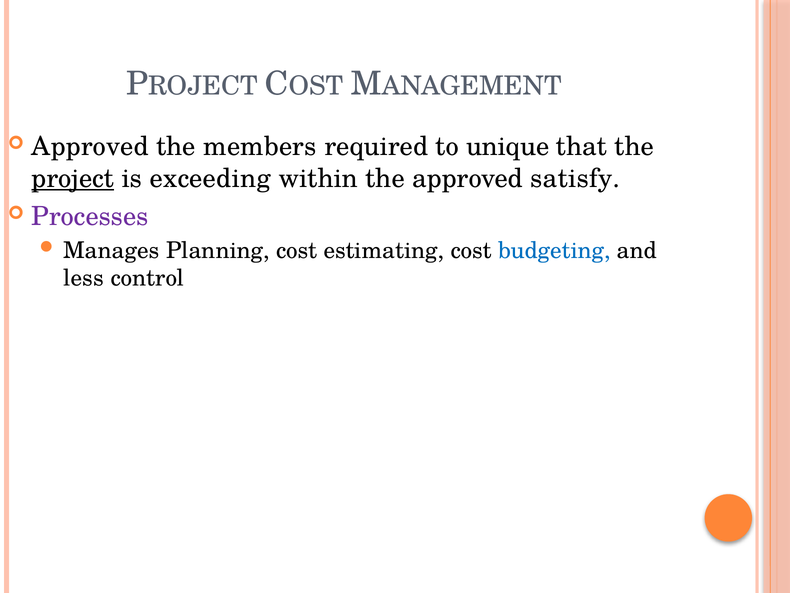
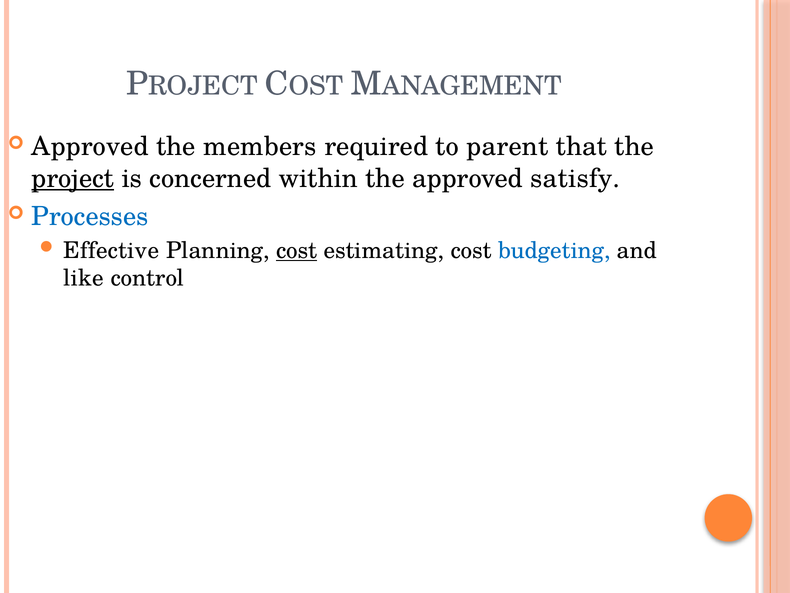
unique: unique -> parent (507, 147)
exceeding: exceeding -> concerned (210, 178)
Processes colour: purple -> blue (90, 216)
Manages: Manages -> Effective (111, 250)
cost underline: none -> present (297, 250)
less: less -> like (83, 278)
